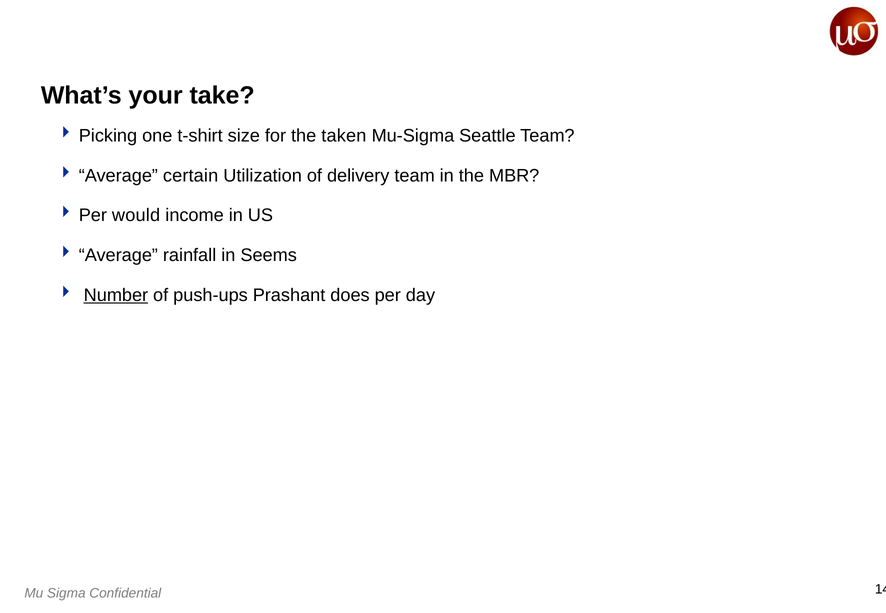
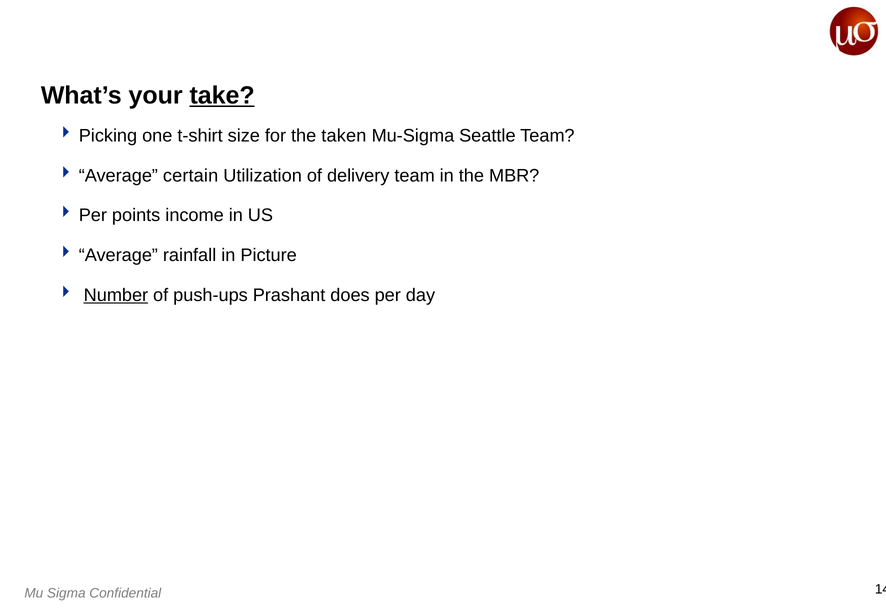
take underline: none -> present (222, 95)
would: would -> points (136, 216)
Seems: Seems -> Picture (269, 256)
